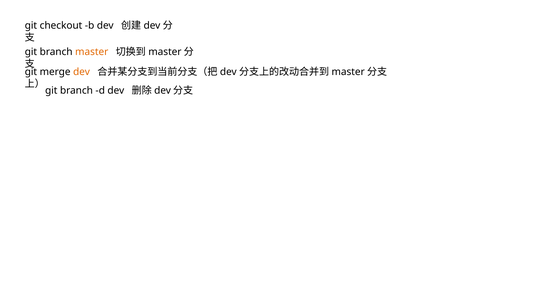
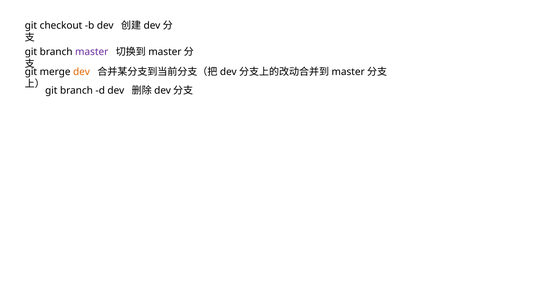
master colour: orange -> purple (92, 52)
